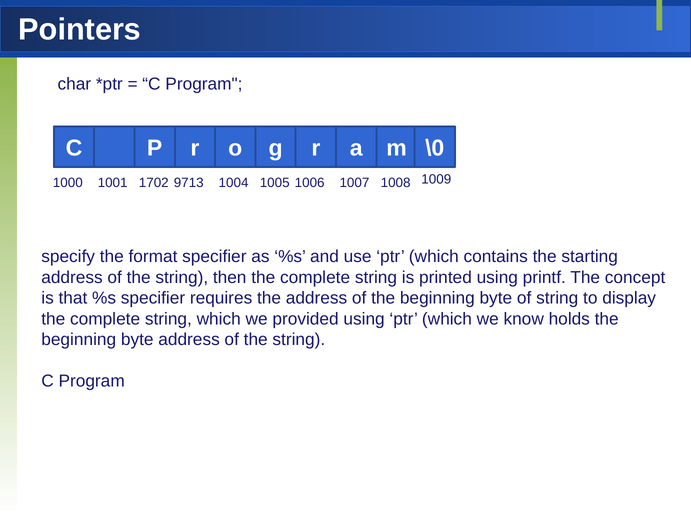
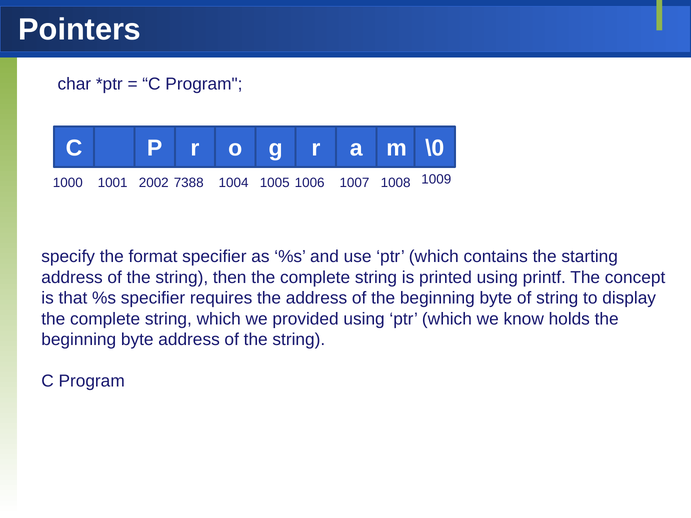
1702: 1702 -> 2002 (154, 183)
9713: 9713 -> 7388 (189, 183)
